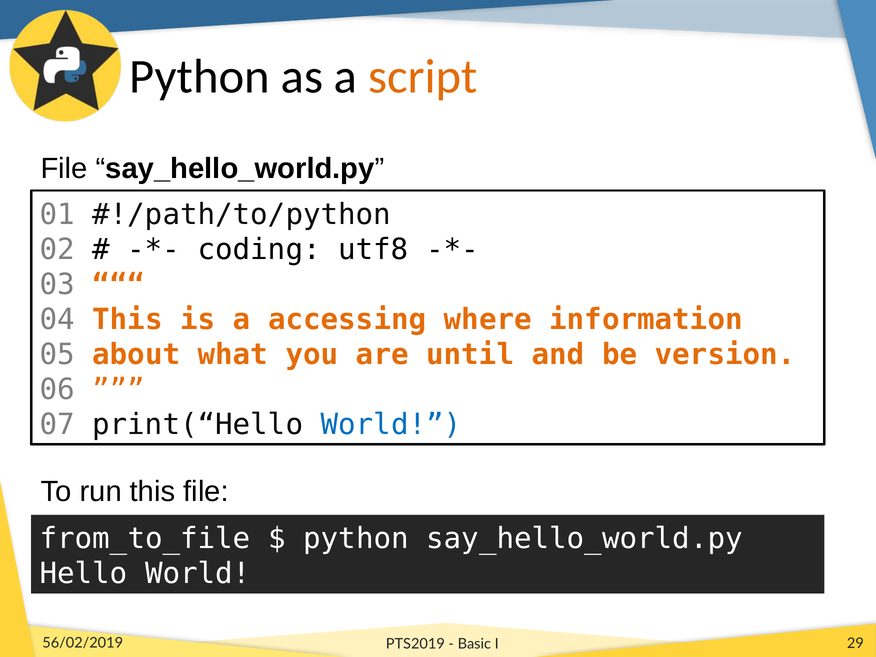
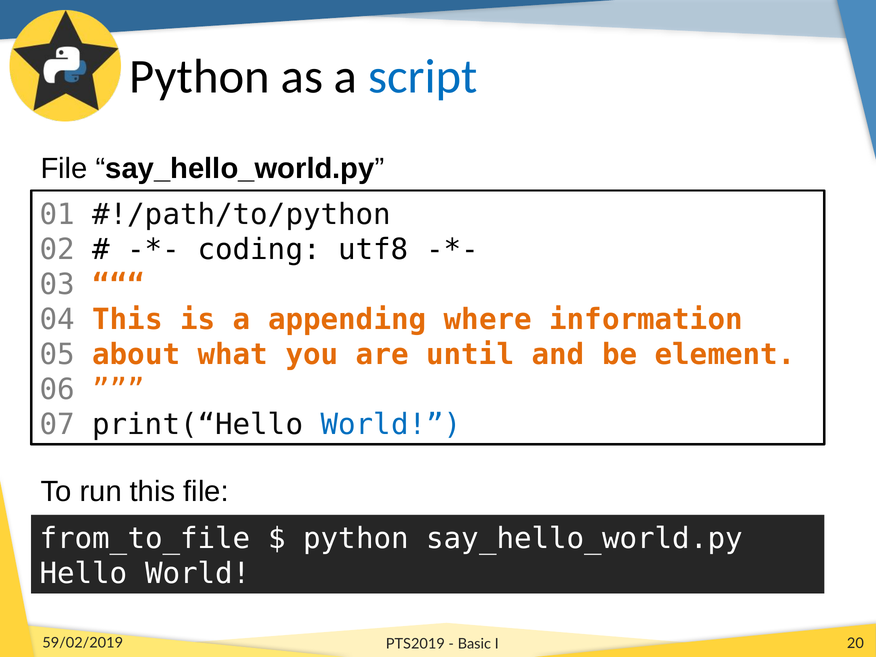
script colour: orange -> blue (423, 77)
accessing: accessing -> appending (347, 320)
version: version -> element (725, 355)
56/02/2019: 56/02/2019 -> 59/02/2019 (83, 643)
29: 29 -> 20 (855, 643)
